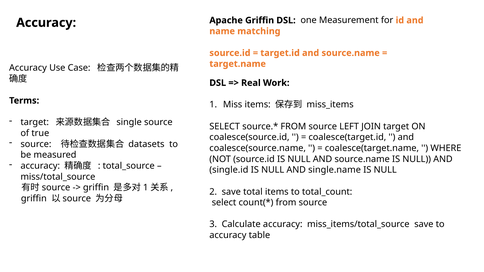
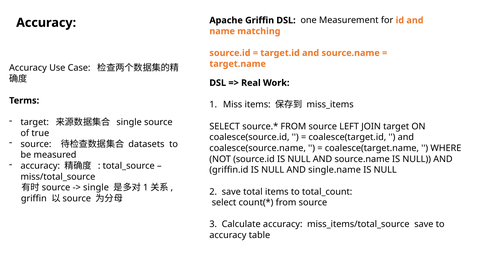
single.id: single.id -> griffin.id (229, 170)
griffin: griffin -> single (96, 188)
